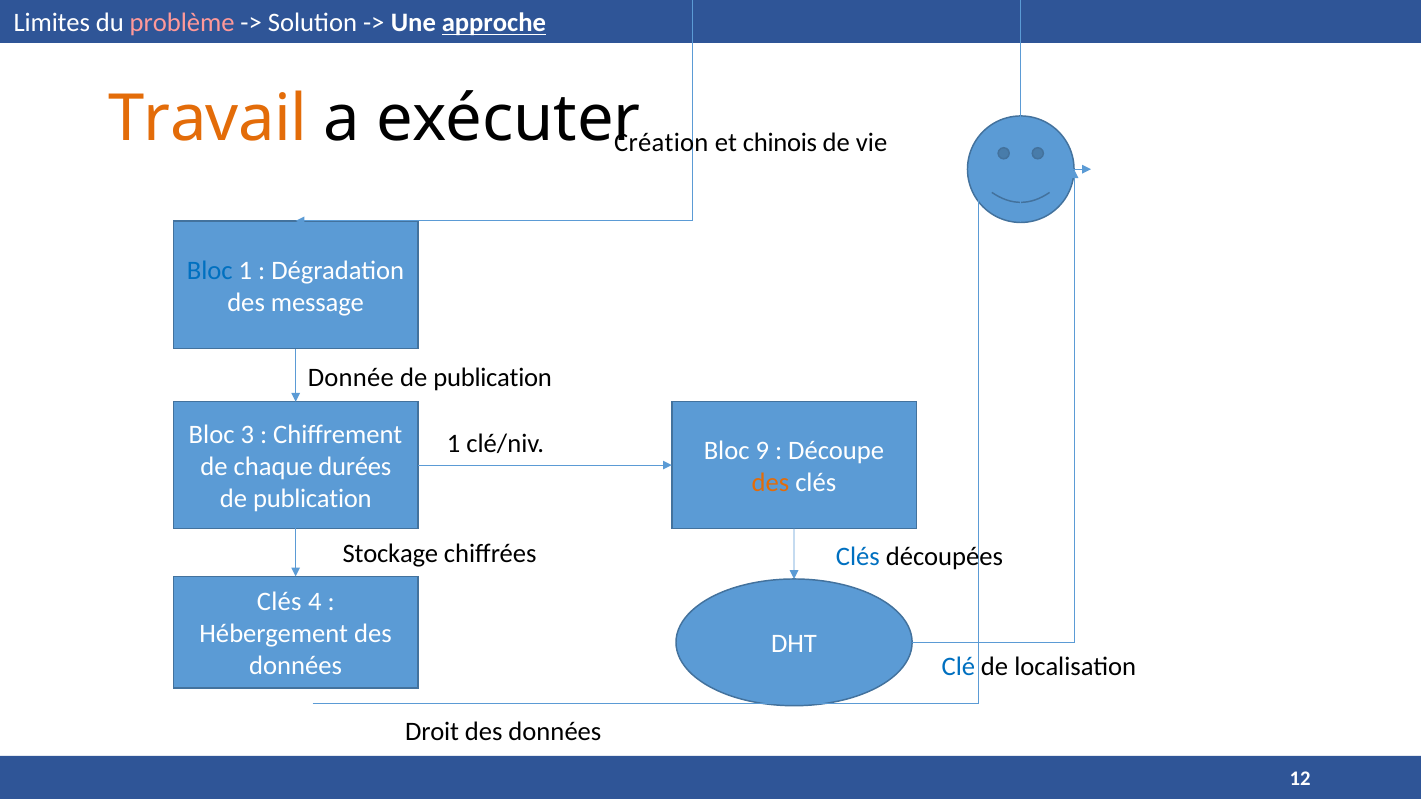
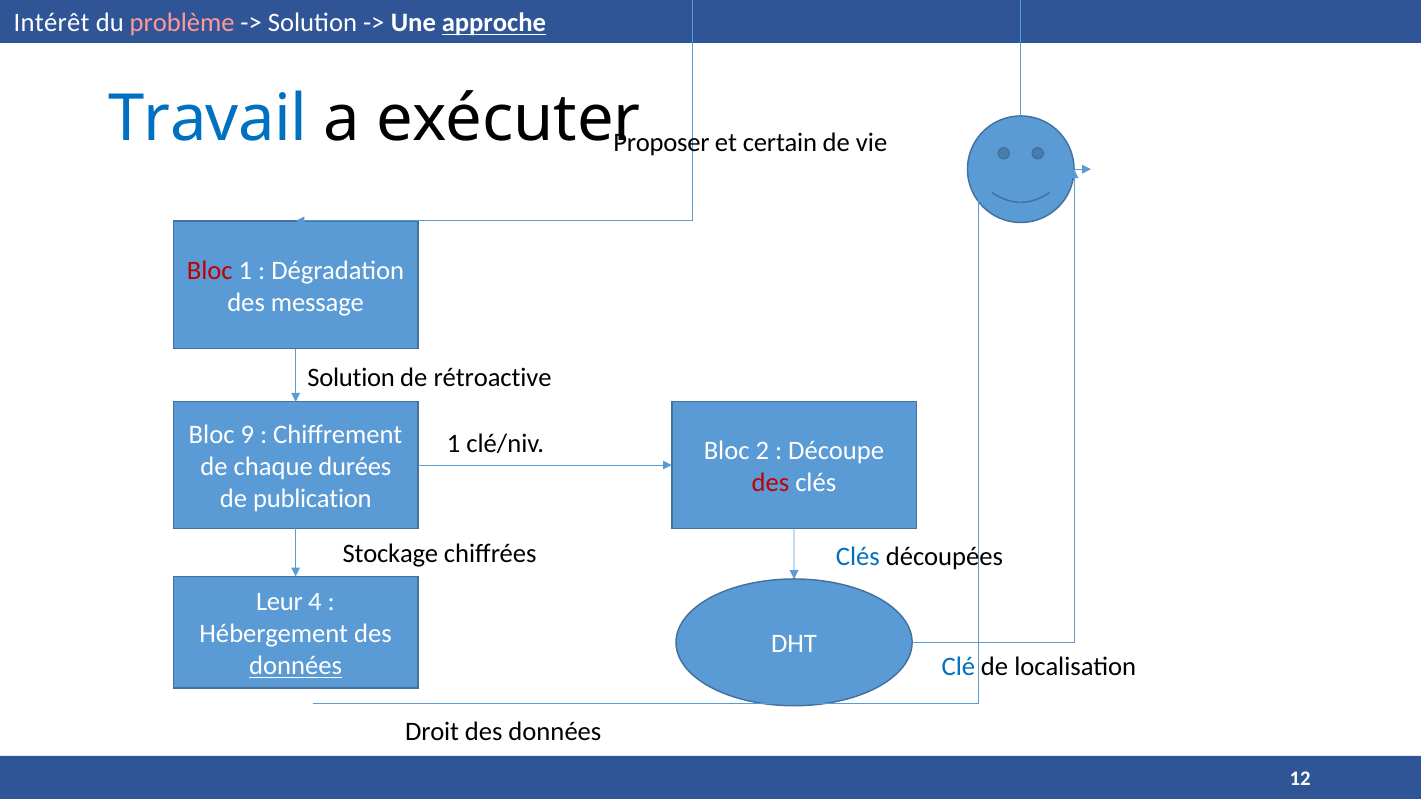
Limites: Limites -> Intérêt (52, 23)
Travail colour: orange -> blue (208, 119)
Création: Création -> Proposer (661, 143)
chinois: chinois -> certain (780, 143)
Bloc colour: blue -> red (210, 271)
Donnée: Donnée -> Solution (351, 377)
publication: publication -> rétroactive (493, 377)
3: 3 -> 9 (247, 435)
9: 9 -> 2 (762, 451)
des colour: orange -> red (770, 483)
Clés: Clés -> Leur (279, 602)
données underline: none -> present (296, 666)
